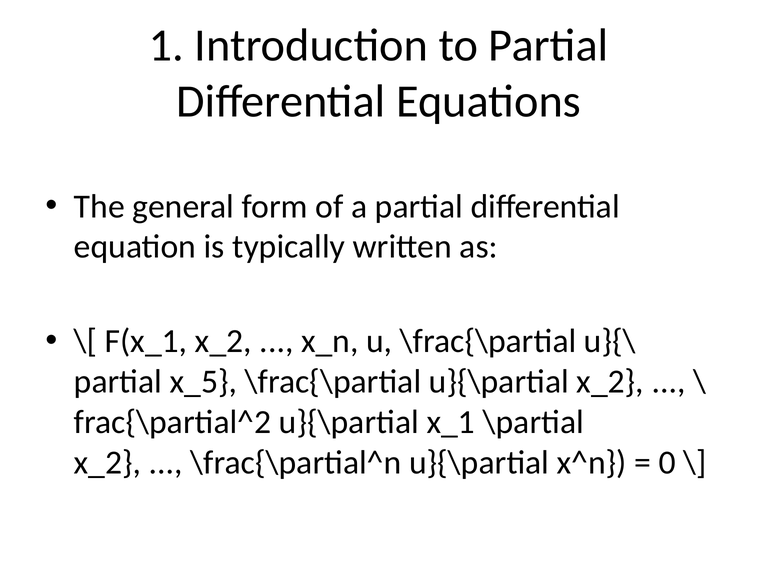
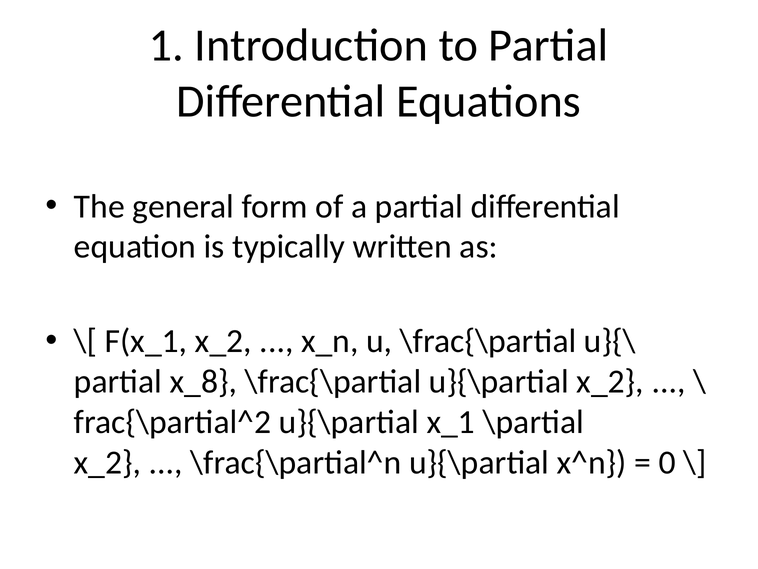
x_5: x_5 -> x_8 (203, 381)
